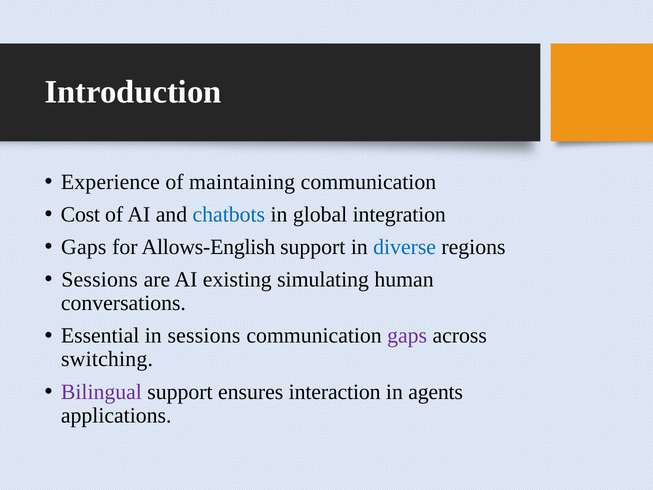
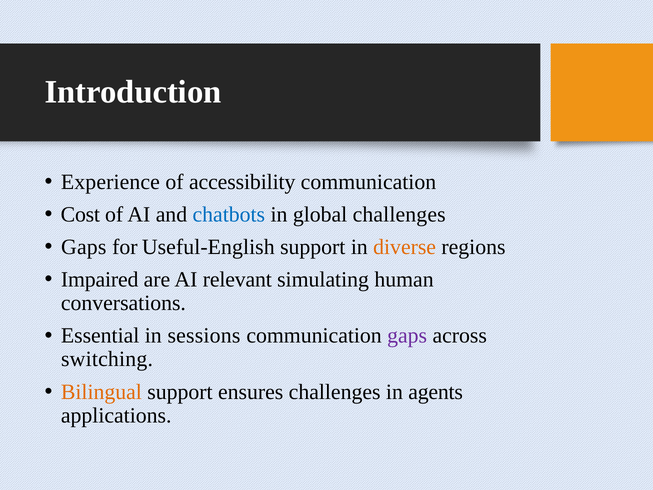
maintaining: maintaining -> accessibility (242, 182)
global integration: integration -> challenges (399, 214)
Allows-English: Allows-English -> Useful-English (208, 247)
diverse colour: blue -> orange (405, 247)
Sessions: Sessions -> Impaired (100, 279)
existing: existing -> relevant (237, 279)
Bilingual colour: purple -> orange (101, 392)
ensures interaction: interaction -> challenges (335, 392)
